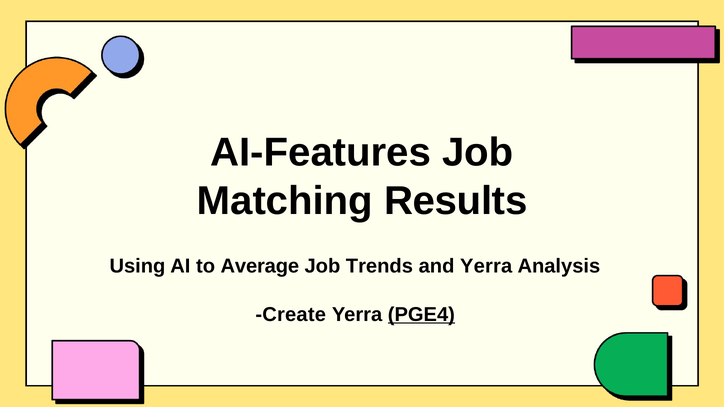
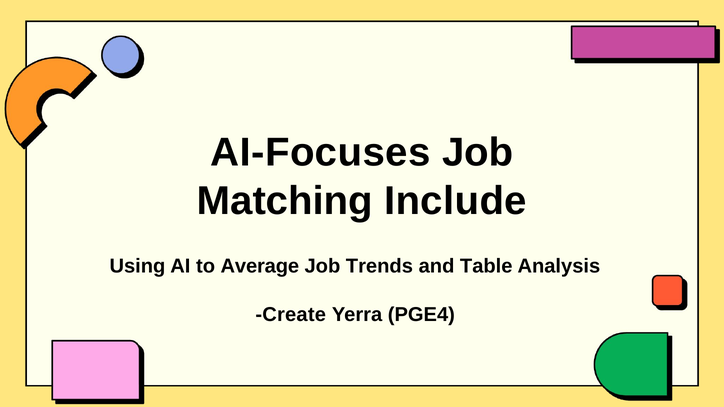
AI-Features: AI-Features -> AI-Focuses (320, 153)
Results: Results -> Include (455, 201)
and Yerra: Yerra -> Table (486, 266)
PGE4 underline: present -> none (421, 315)
